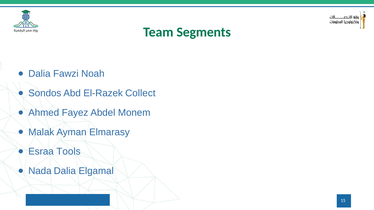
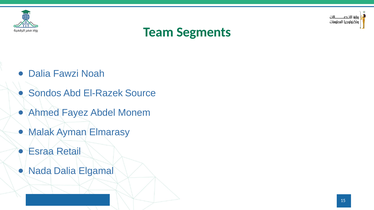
Collect: Collect -> Source (140, 93)
Tools: Tools -> Retail (69, 152)
